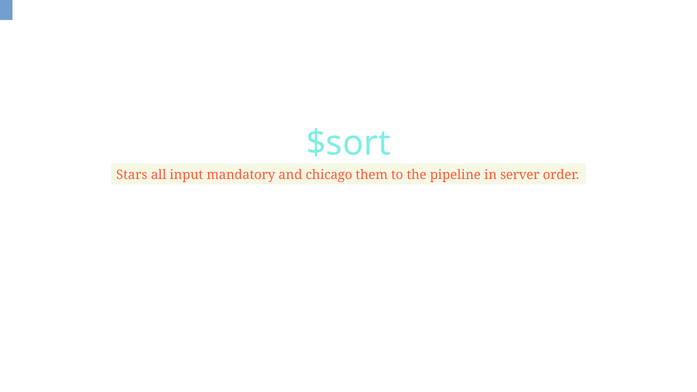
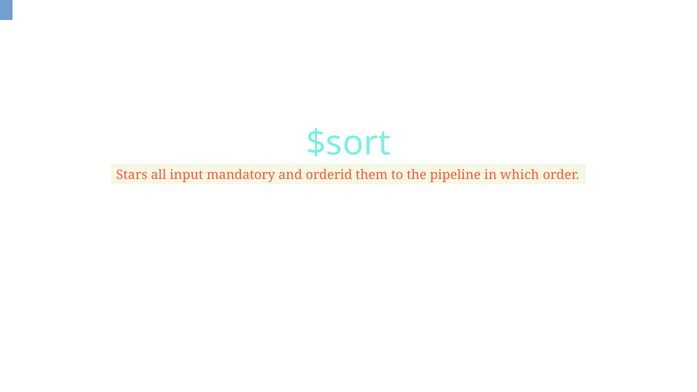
chicago: chicago -> orderid (329, 175)
server: server -> which (520, 175)
